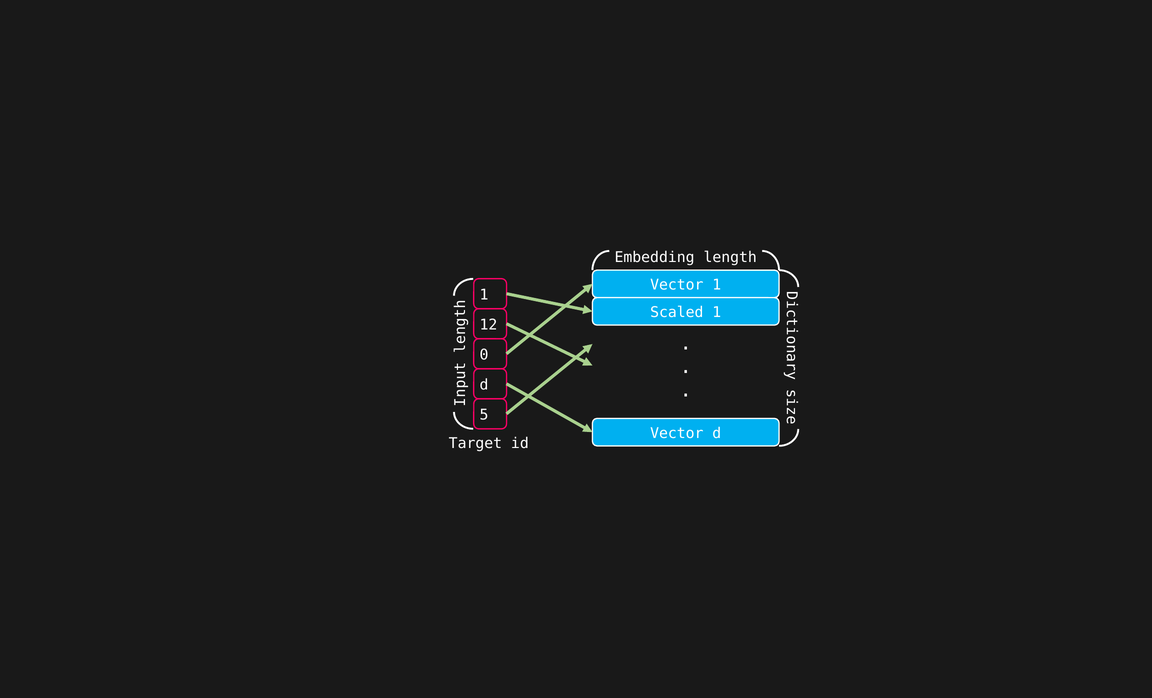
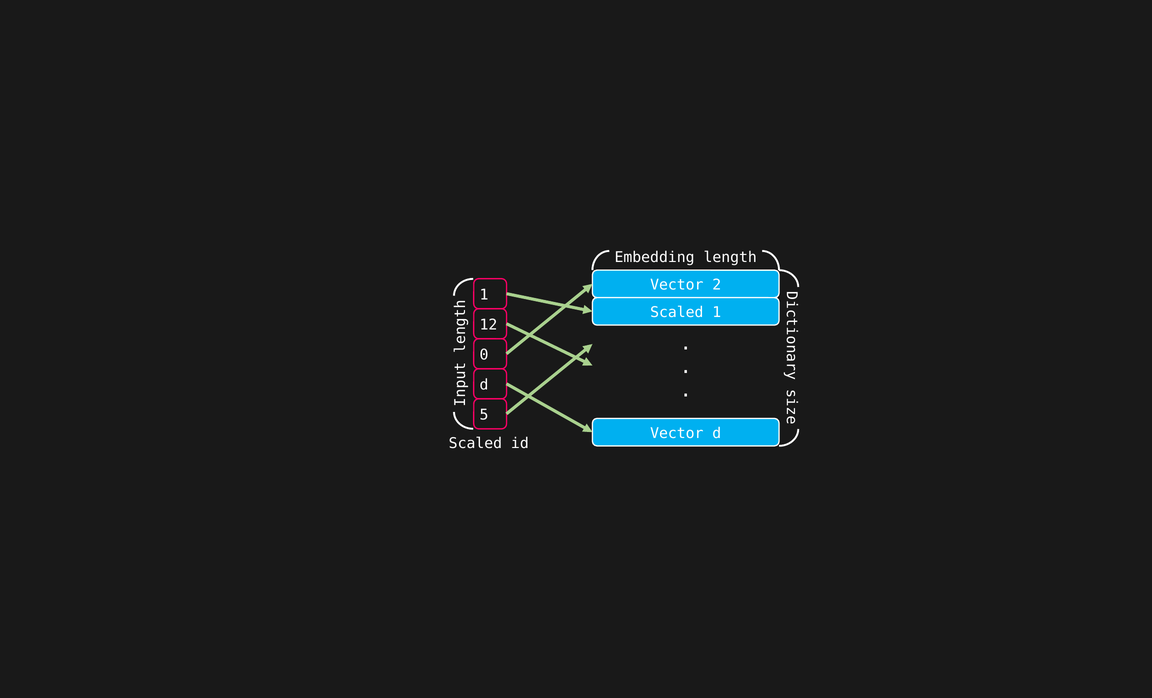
Vector 1: 1 -> 2 (717, 285)
Target: Target -> Scaled (475, 444)
